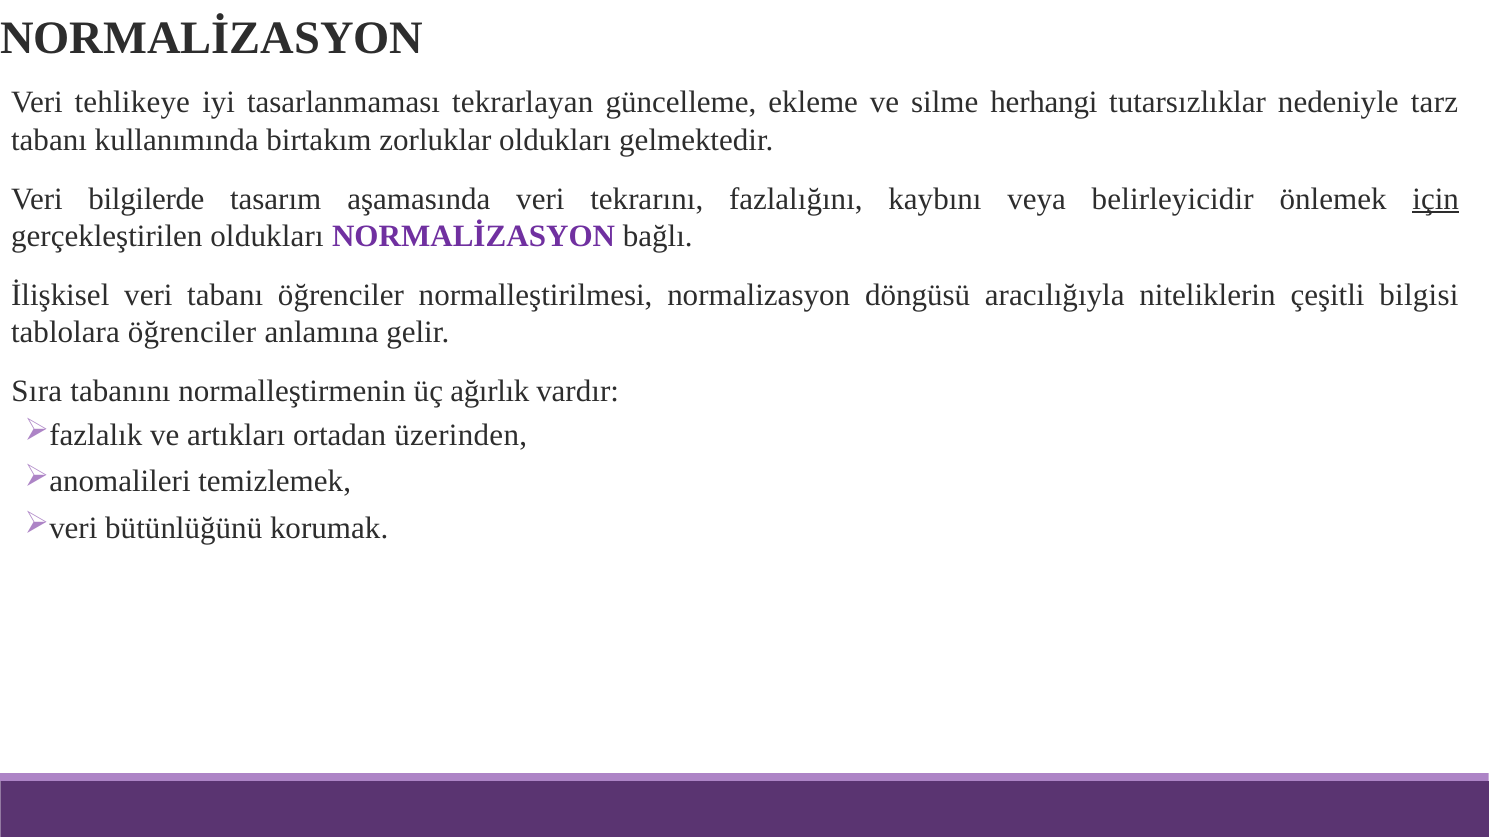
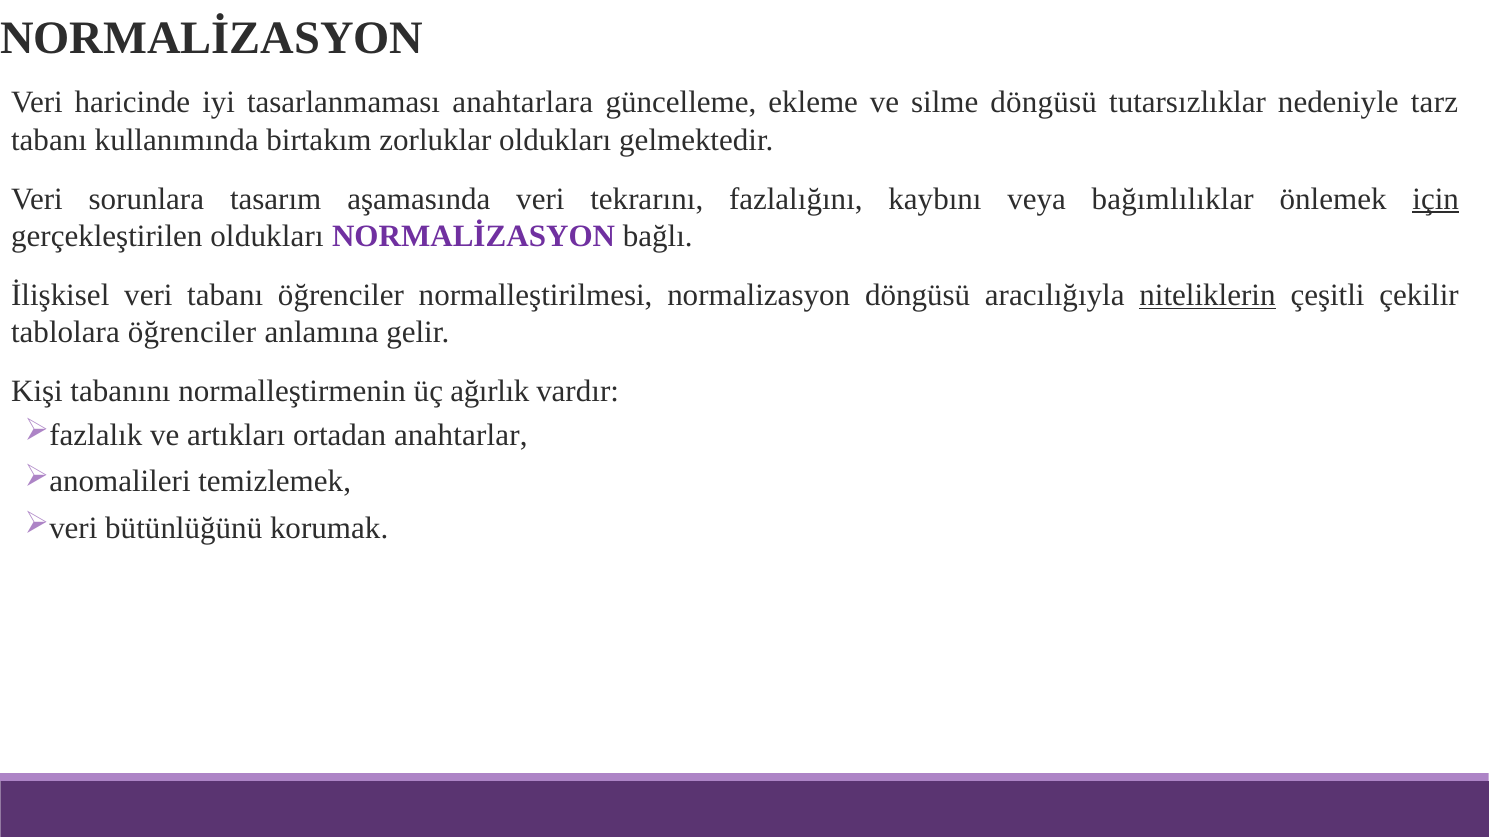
tehlikeye: tehlikeye -> haricinde (132, 103)
tekrarlayan: tekrarlayan -> anahtarlara (523, 103)
silme herhangi: herhangi -> döngüsü (1044, 103)
bilgilerde: bilgilerde -> sorunlara (146, 199)
belirleyicidir: belirleyicidir -> bağımlılıklar (1173, 199)
niteliklerin underline: none -> present (1207, 295)
bilgisi: bilgisi -> çekilir (1419, 295)
Sıra: Sıra -> Kişi (37, 392)
üzerinden: üzerinden -> anahtarlar (461, 435)
